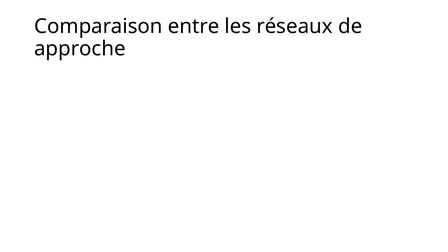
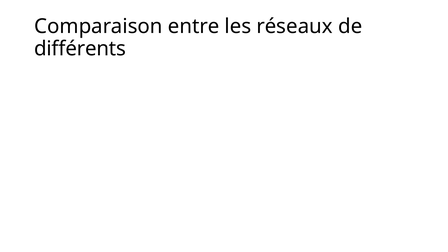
approche: approche -> différents (80, 49)
